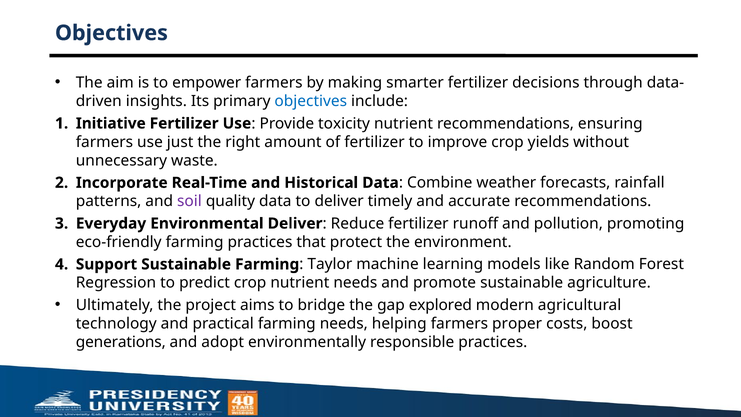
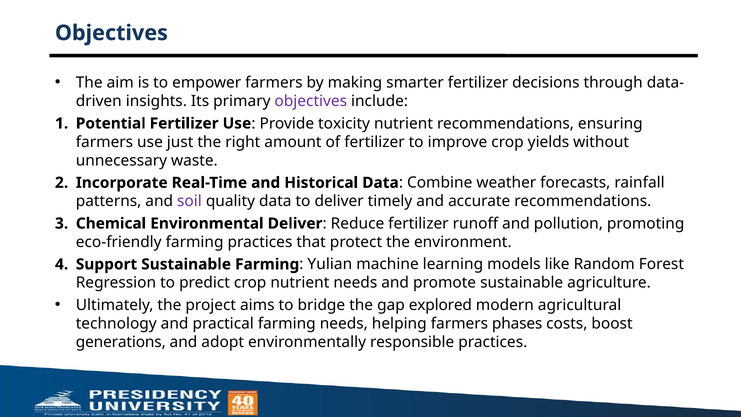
objectives colour: blue -> purple (311, 101)
Initiative: Initiative -> Potential (111, 123)
Everyday: Everyday -> Chemical (111, 223)
Taylor: Taylor -> Yulian (330, 264)
proper: proper -> phases (517, 323)
